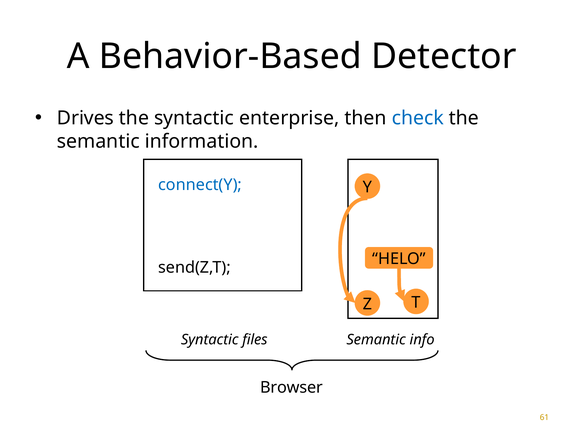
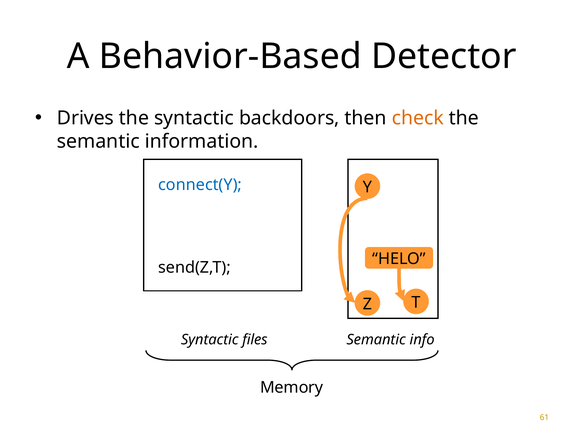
enterprise: enterprise -> backdoors (289, 118)
check colour: blue -> orange (418, 118)
Browser: Browser -> Memory (292, 387)
